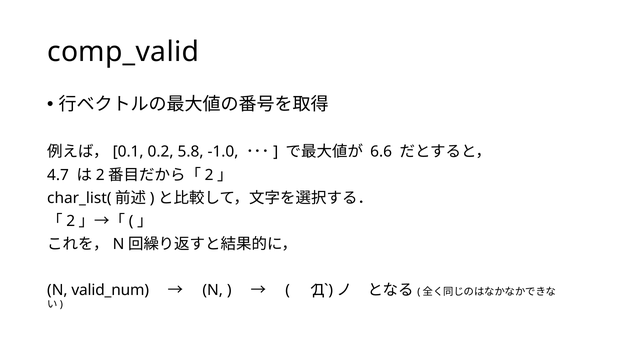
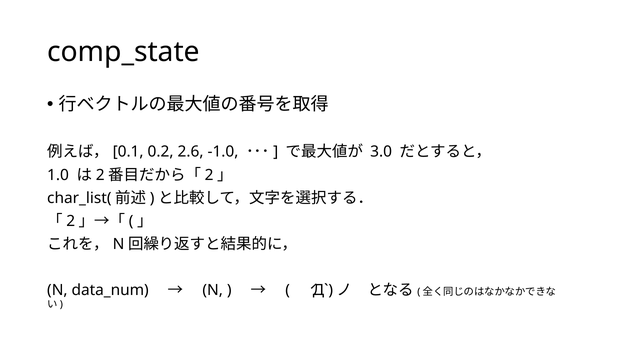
comp_valid: comp_valid -> comp_state (123, 52)
5.8: 5.8 -> 2.6 (191, 152)
6.6: 6.6 -> 3.0 (381, 152)
4.7: 4.7 -> 1.0 (58, 175)
valid_num: valid_num -> data_num (110, 291)
